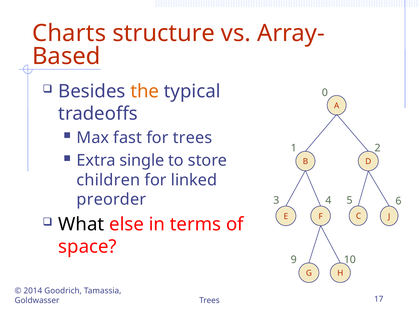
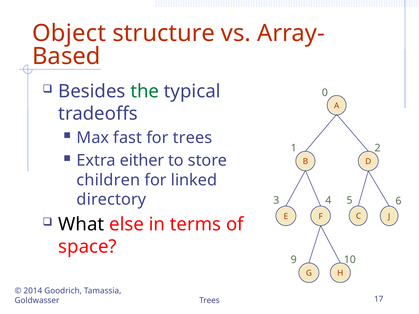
Charts: Charts -> Object (69, 33)
the colour: orange -> green (145, 91)
single: single -> either (142, 161)
preorder: preorder -> directory (111, 200)
